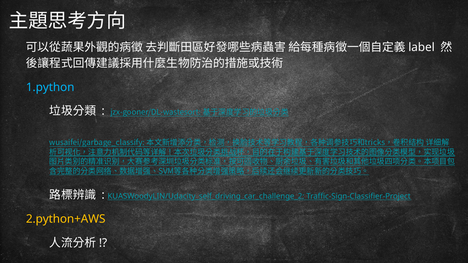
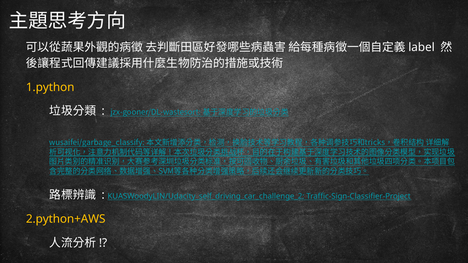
1.python colour: light blue -> yellow (50, 87)
